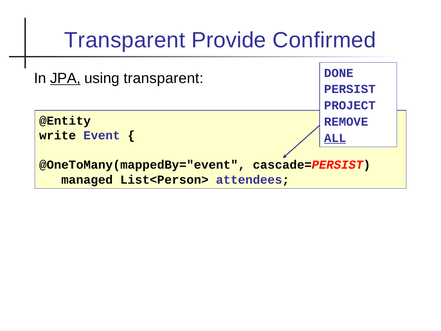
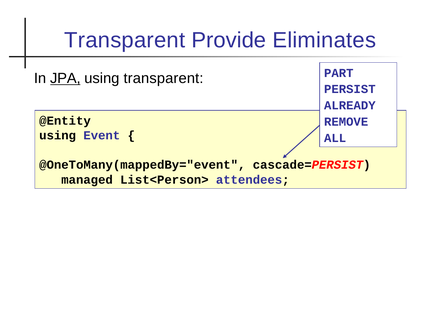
Confirmed: Confirmed -> Eliminates (324, 40)
DONE: DONE -> PART (339, 73)
PROJECT: PROJECT -> ALREADY (350, 105)
write: write -> using (58, 135)
ALL underline: present -> none (335, 138)
